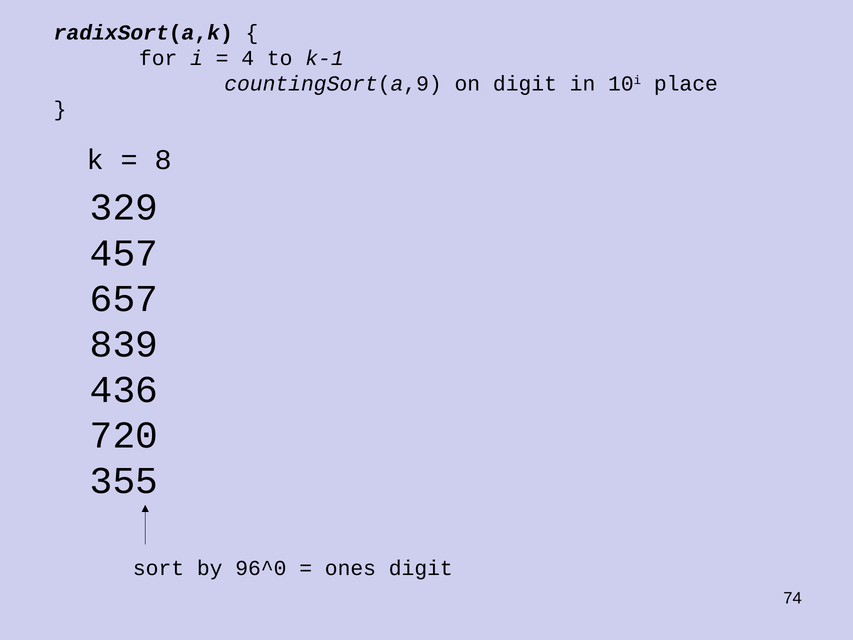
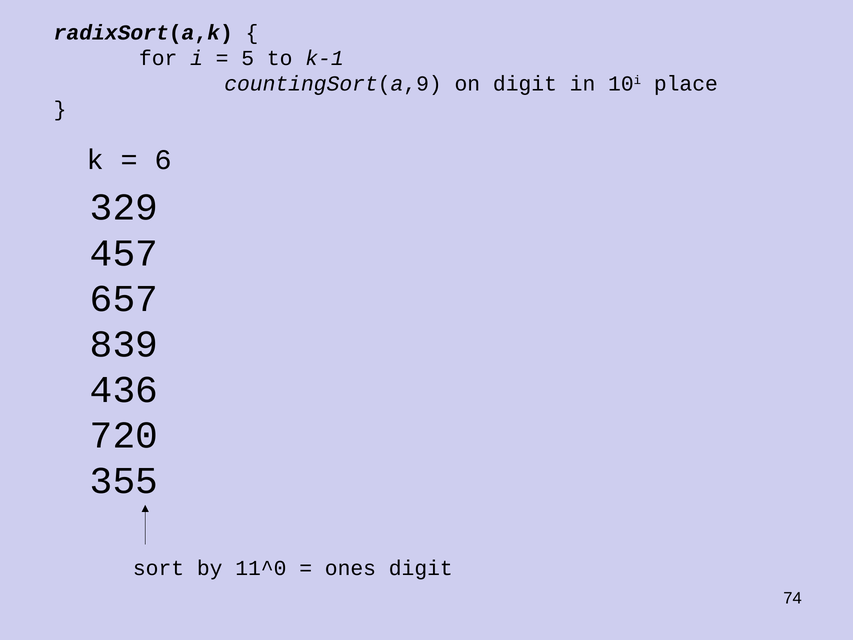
4: 4 -> 5 (248, 58)
8: 8 -> 6 (163, 160)
96^0: 96^0 -> 11^0 (261, 568)
